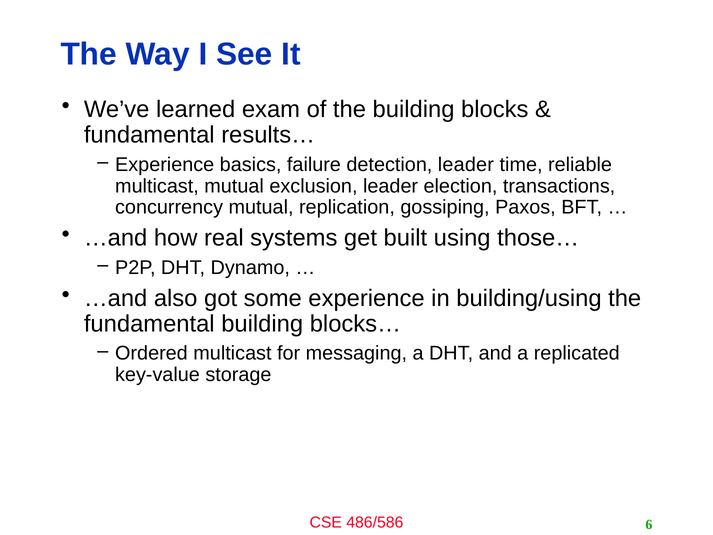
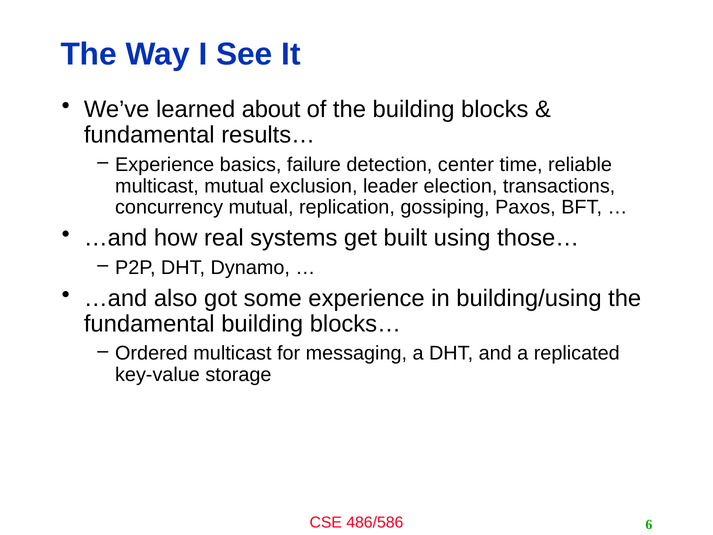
exam: exam -> about (271, 109)
detection leader: leader -> center (466, 165)
